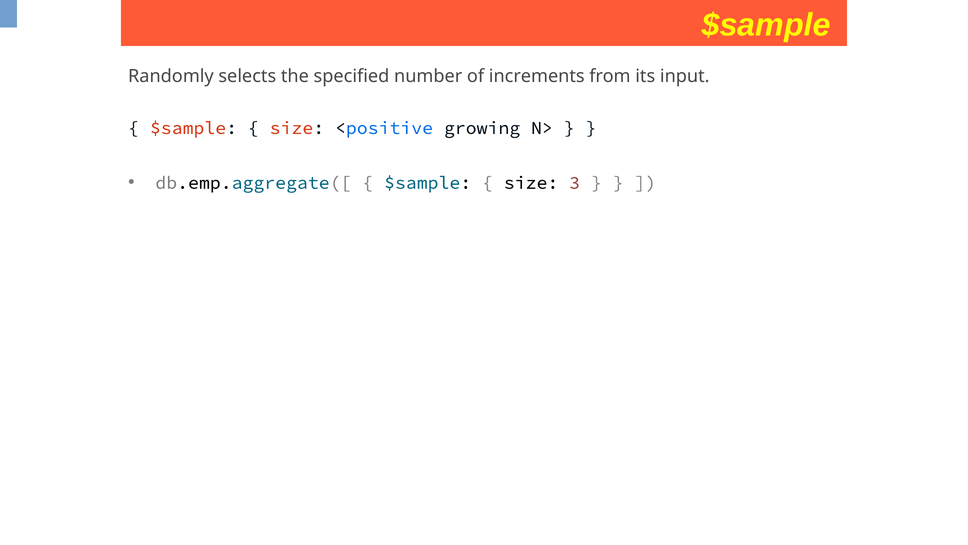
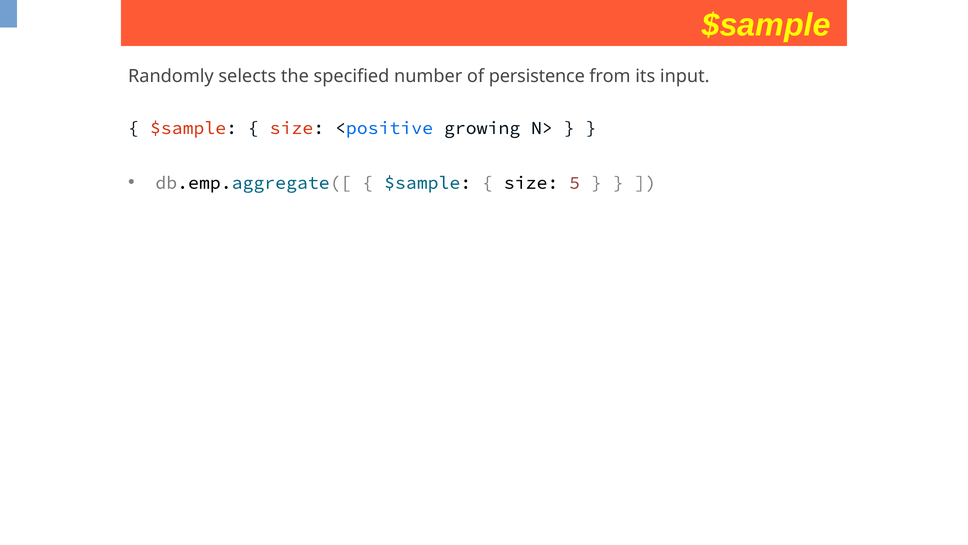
increments: increments -> persistence (537, 76)
3: 3 -> 5 (575, 183)
